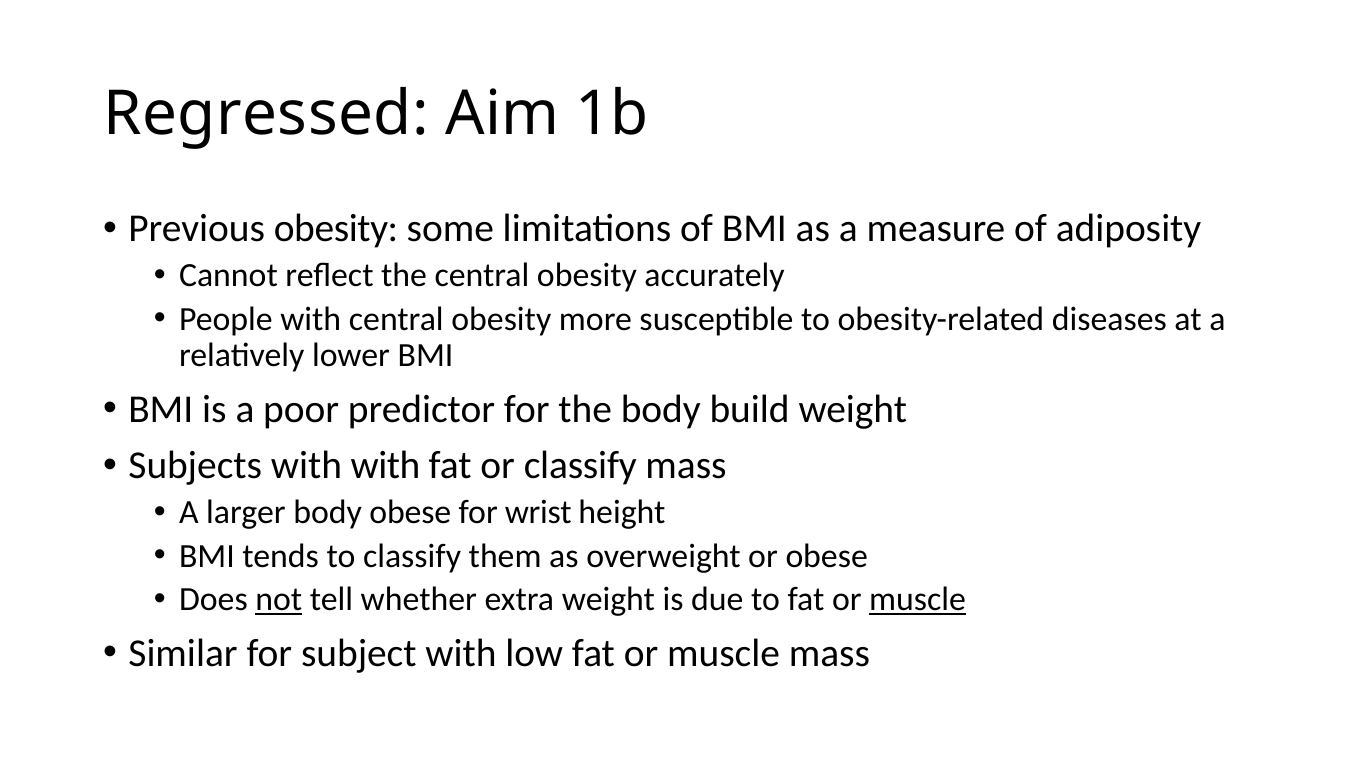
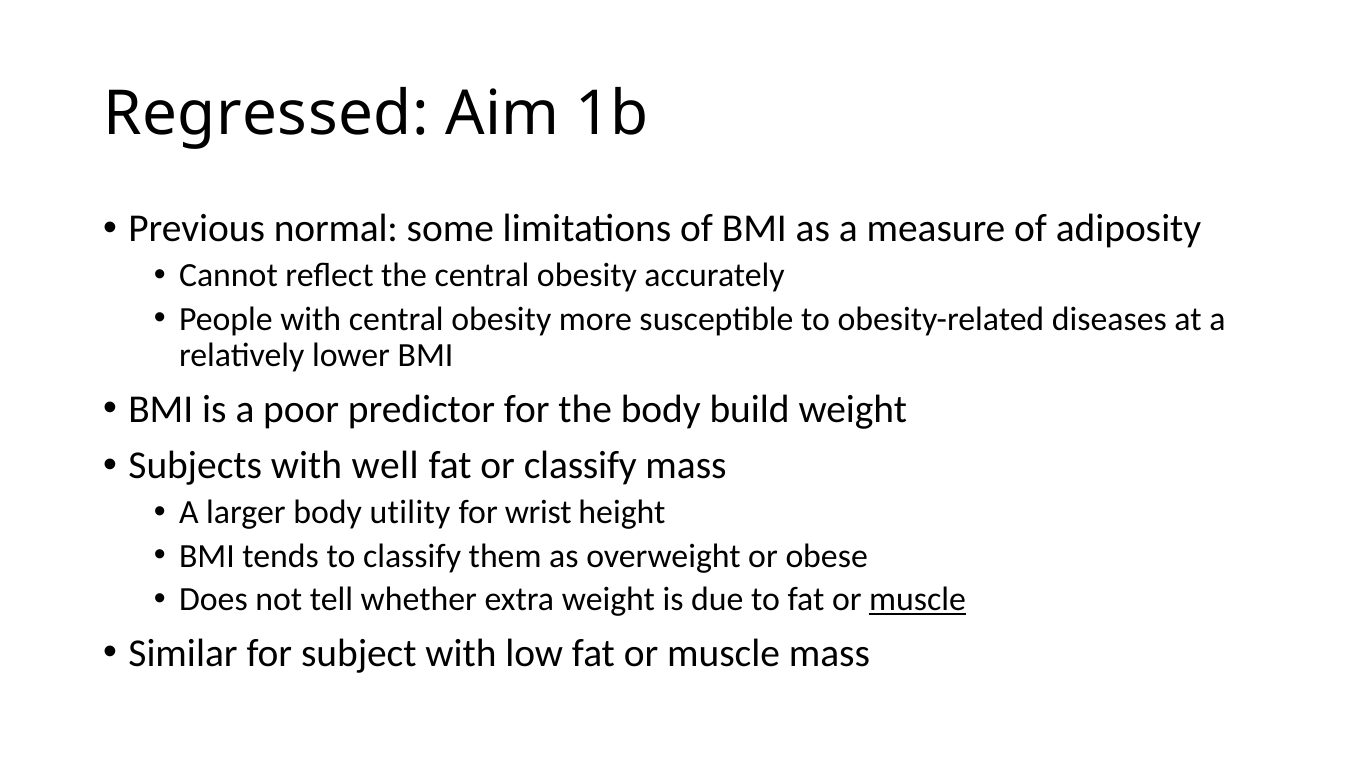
Previous obesity: obesity -> normal (336, 229)
with with: with -> well (385, 465)
body obese: obese -> utility (410, 512)
not underline: present -> none (279, 599)
